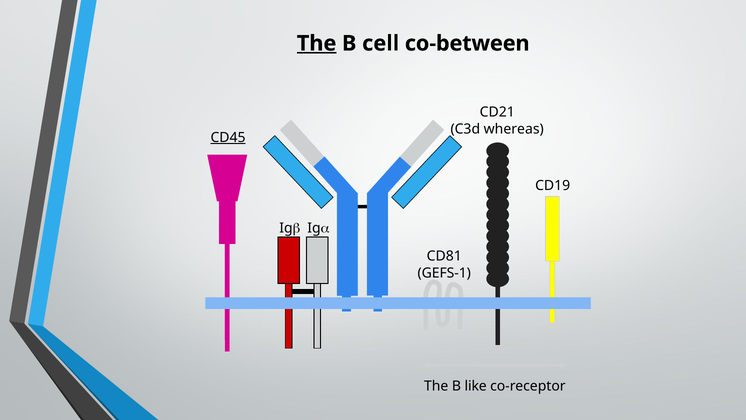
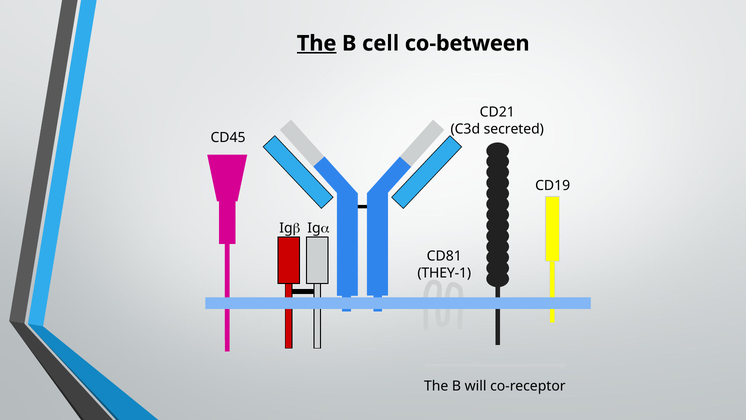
whereas: whereas -> secreted (514, 129)
CD45 underline: present -> none (228, 137)
GEFS-1: GEFS-1 -> THEY-1 (444, 273)
like: like -> will (476, 386)
